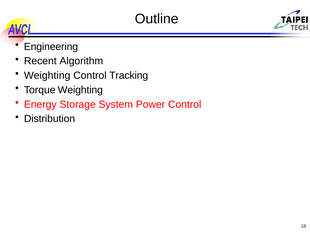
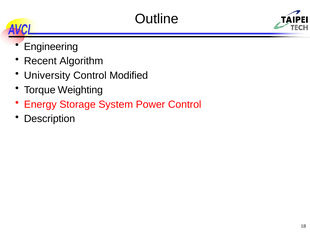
Weighting: Weighting -> University (47, 76)
Tracking: Tracking -> Modified (129, 76)
Distribution: Distribution -> Description (50, 119)
